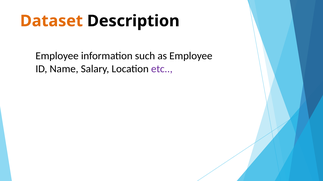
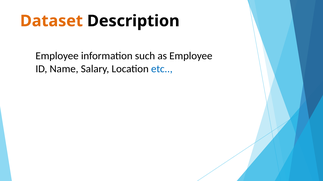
etc colour: purple -> blue (162, 69)
